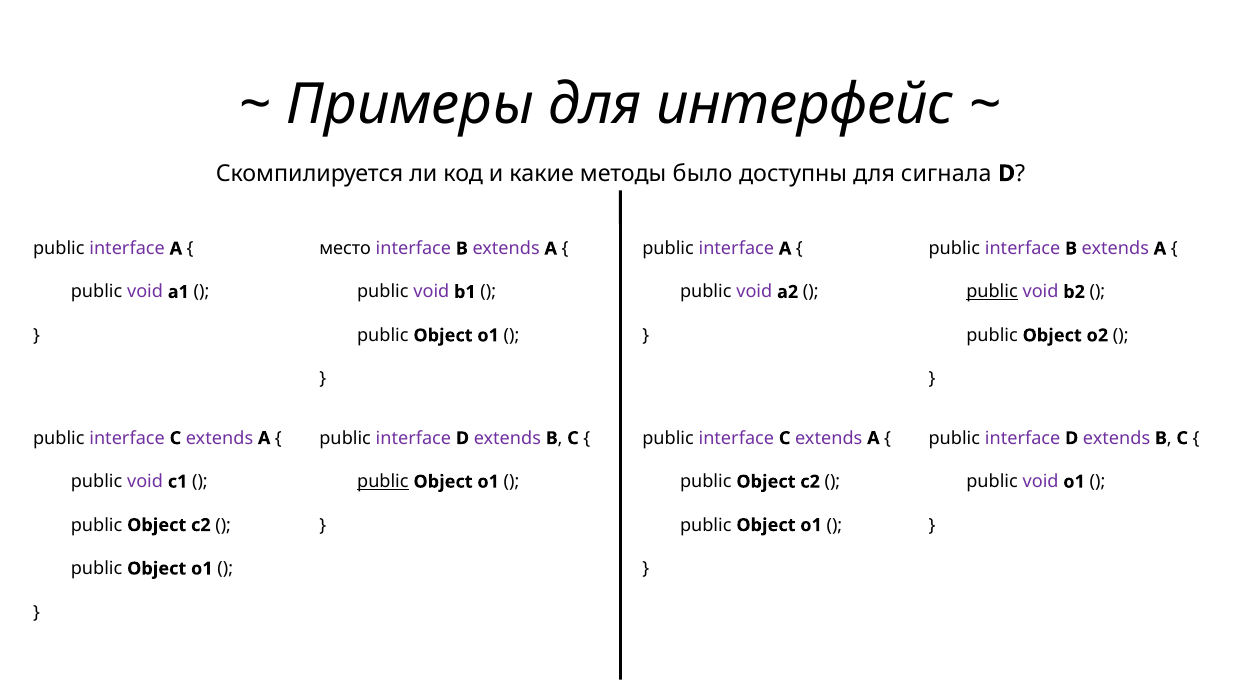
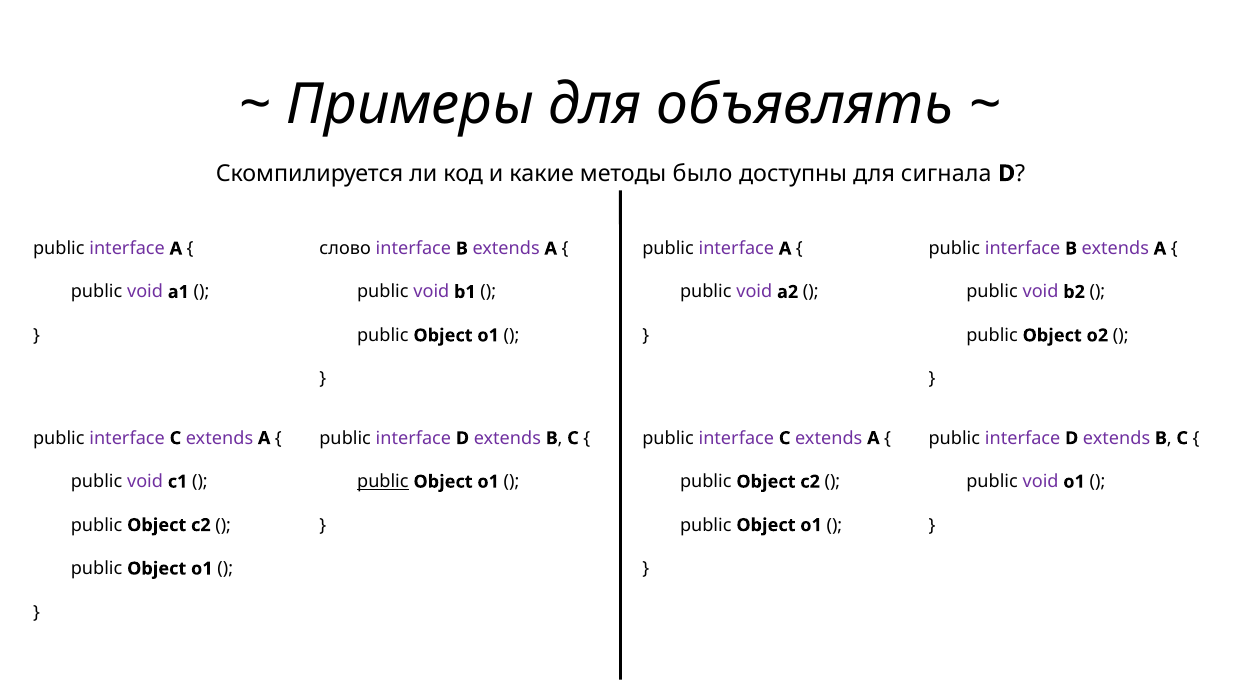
интерфейс: интерфейс -> объявлять (805, 104)
место: место -> слово (345, 249)
public underline: present -> none (992, 292)
